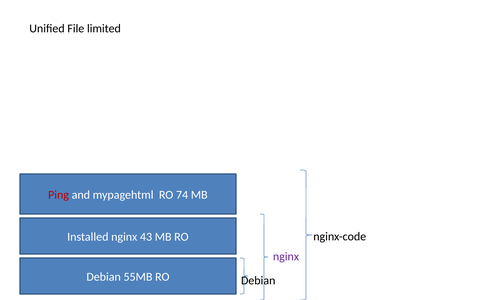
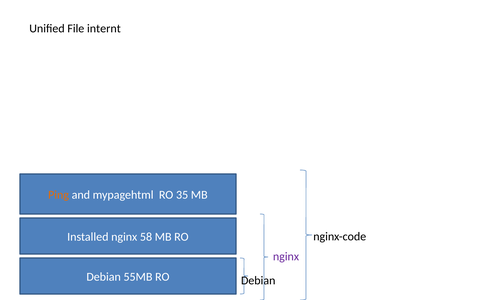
limited: limited -> internt (104, 28)
Ping colour: red -> orange (59, 195)
74: 74 -> 35 (182, 195)
43: 43 -> 58 (146, 237)
